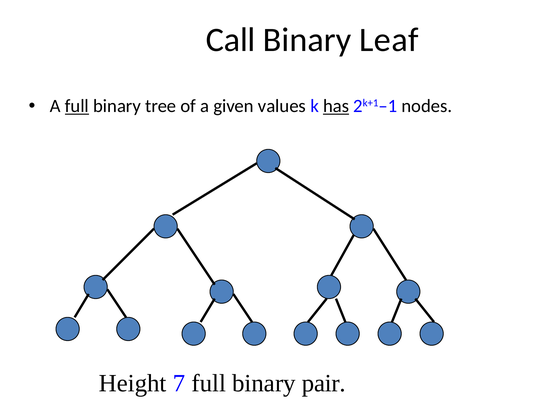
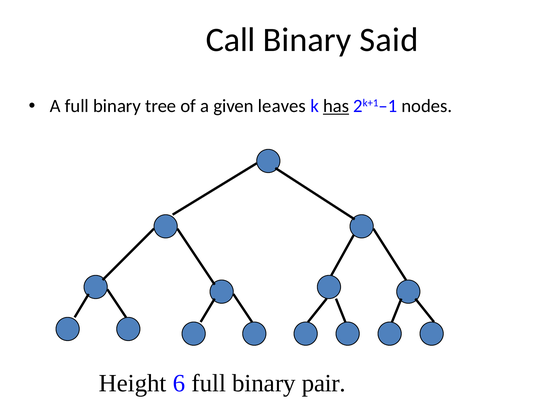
Leaf: Leaf -> Said (389, 40)
full underline: present -> none (77, 106)
values: values -> leaves (282, 106)
7: 7 -> 6 (179, 383)
